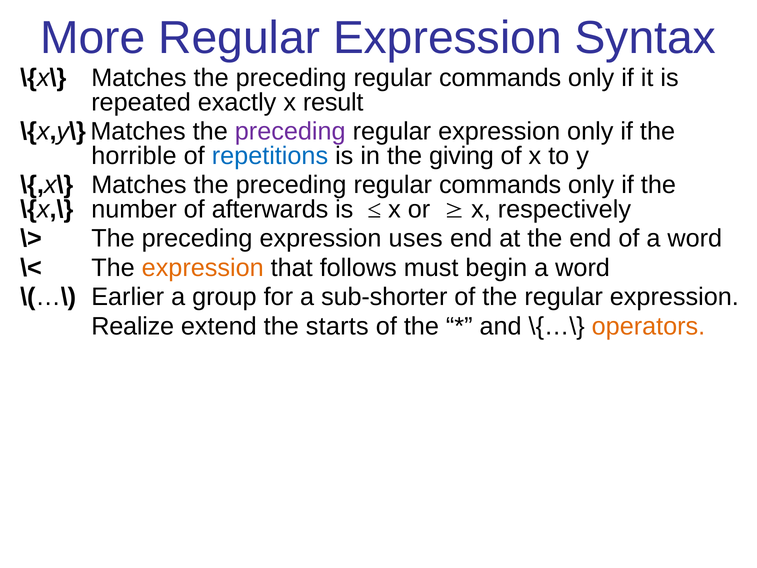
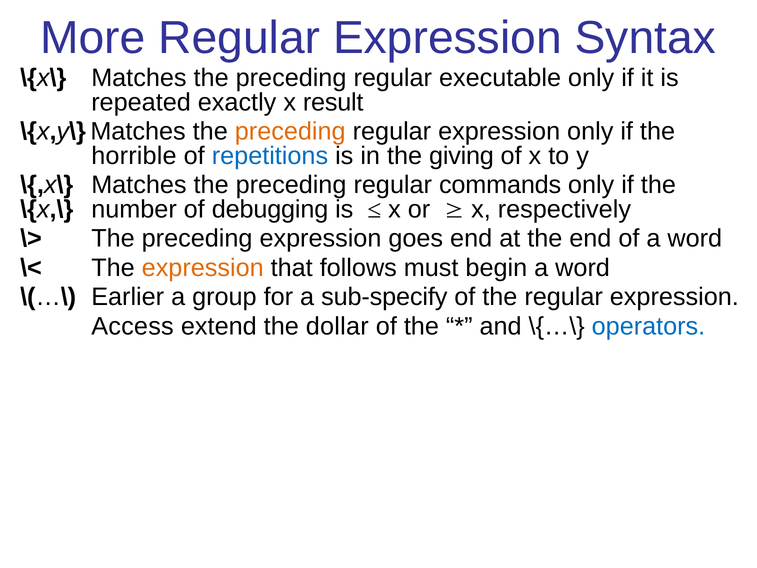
commands: commands -> executable (500, 78)
preceding colour: purple -> orange (290, 131)
afterwards: afterwards -> debugging (270, 209)
uses: uses -> goes (416, 238)
sub-shorter: sub-shorter -> sub-specify (384, 297)
Realize: Realize -> Access (132, 326)
starts: starts -> dollar (337, 326)
operators colour: orange -> blue (648, 326)
